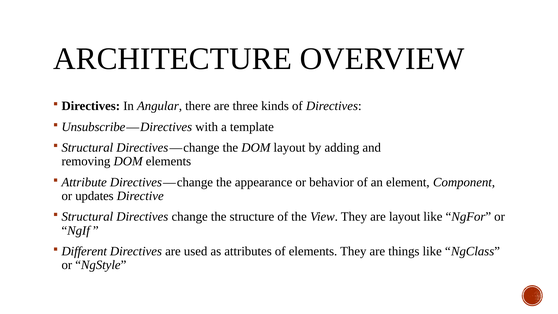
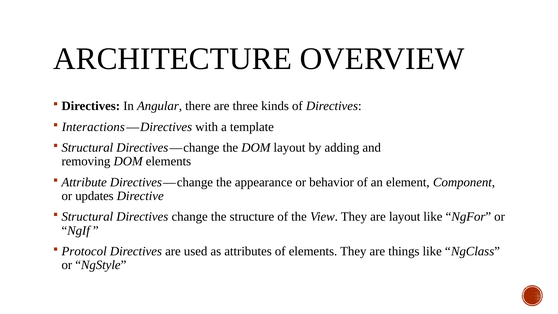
Unsubscribe: Unsubscribe -> Interactions (93, 127)
Different: Different -> Protocol (84, 251)
